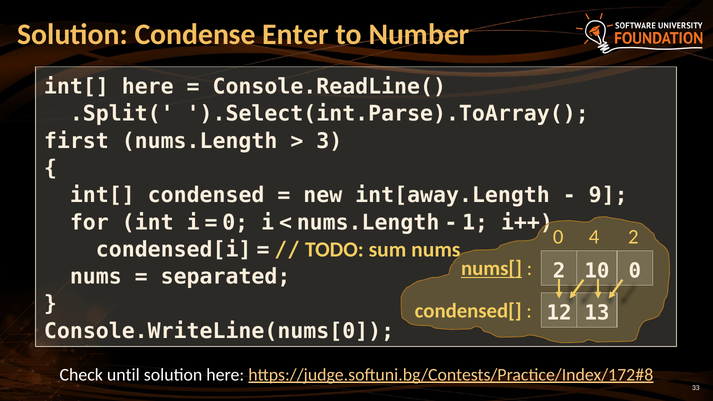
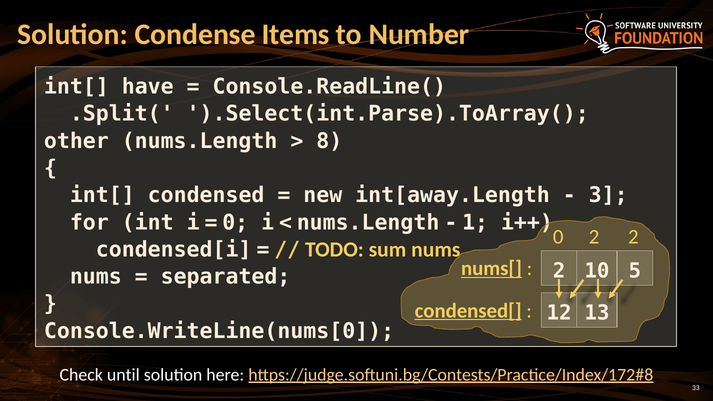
Enter: Enter -> Items (296, 35)
int[ here: here -> have (148, 87)
first: first -> other (76, 141)
3: 3 -> 8 (329, 141)
9: 9 -> 3 (608, 195)
0 4: 4 -> 2 (594, 237)
0: 0 -> 5 (635, 271)
condensed[ underline: none -> present (468, 311)
